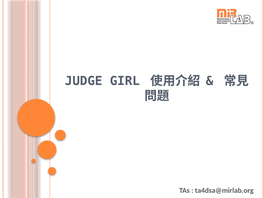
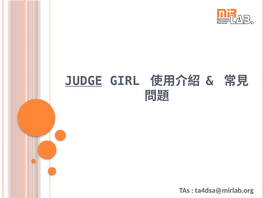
JUDGE underline: none -> present (84, 81)
